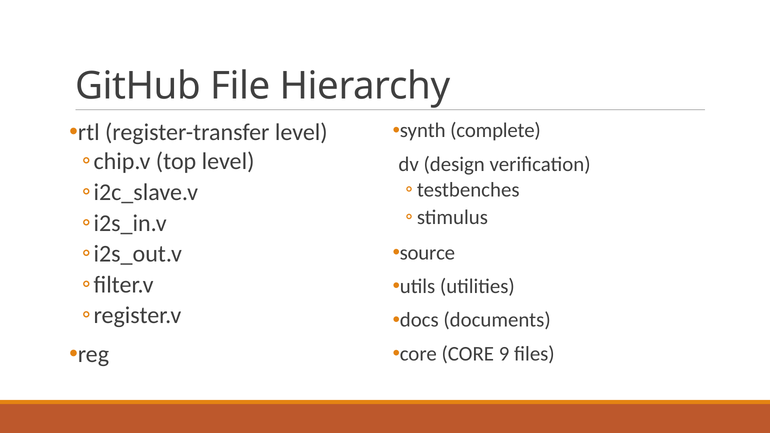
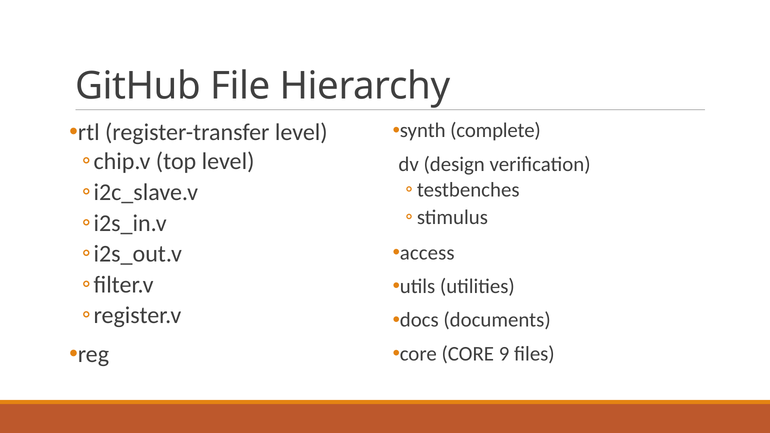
source: source -> access (427, 253)
